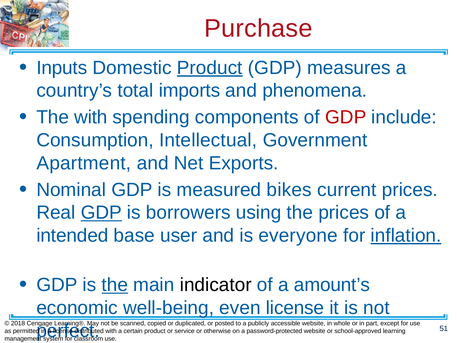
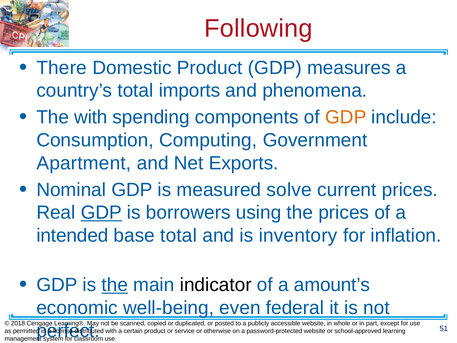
Purchase: Purchase -> Following (258, 28)
Inputs: Inputs -> There (62, 68)
Product underline: present -> none (210, 68)
GDP colour: red -> orange (346, 117)
Intellectual: Intellectual -> Computing (208, 140)
bikes: bikes -> solve (289, 190)
base user: user -> total (179, 235)
everyone: everyone -> inventory (298, 235)
inflation underline: present -> none (406, 235)
even license: license -> federal (295, 308)
